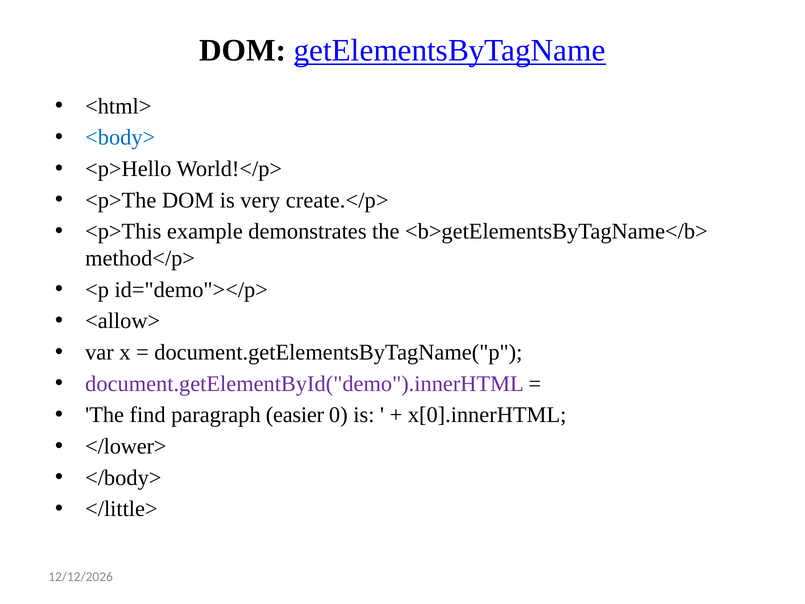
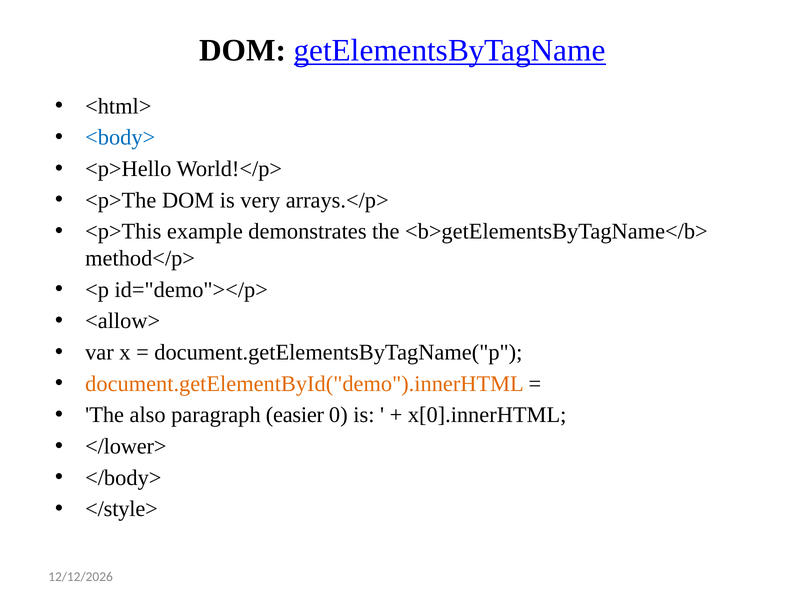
create.</p>: create.</p> -> arrays.</p> (337, 200)
document.getElementById("demo").innerHTML colour: purple -> orange (304, 384)
find: find -> also (148, 415)
</little>: </little> -> </style> (121, 509)
